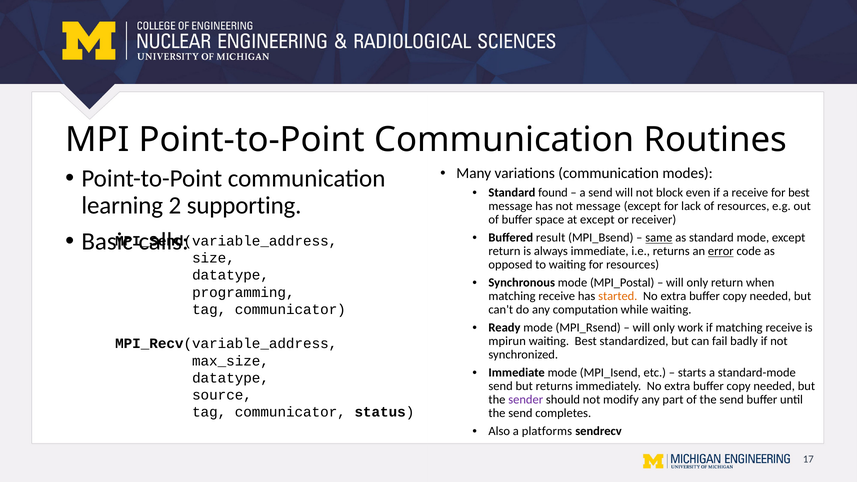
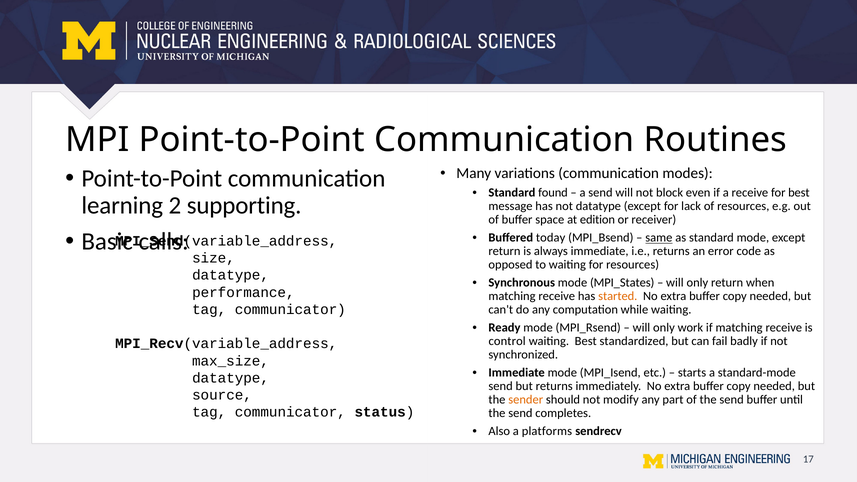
not message: message -> datatype (598, 206)
at except: except -> edition (597, 220)
result: result -> today (551, 238)
error underline: present -> none (721, 251)
MPI_Postal: MPI_Postal -> MPI_States (622, 283)
programming: programming -> performance (243, 292)
mpirun: mpirun -> control (507, 341)
sender colour: purple -> orange (526, 400)
